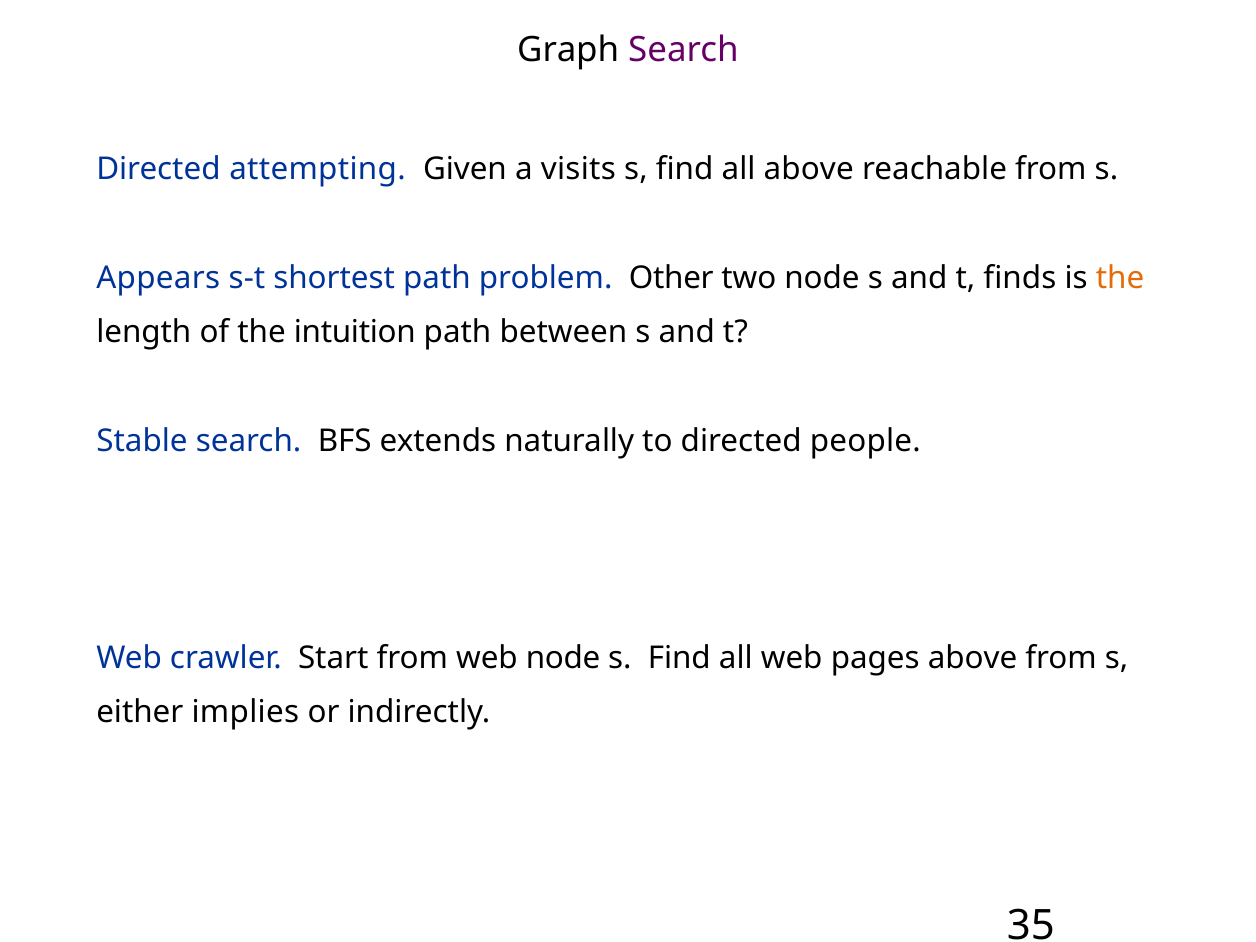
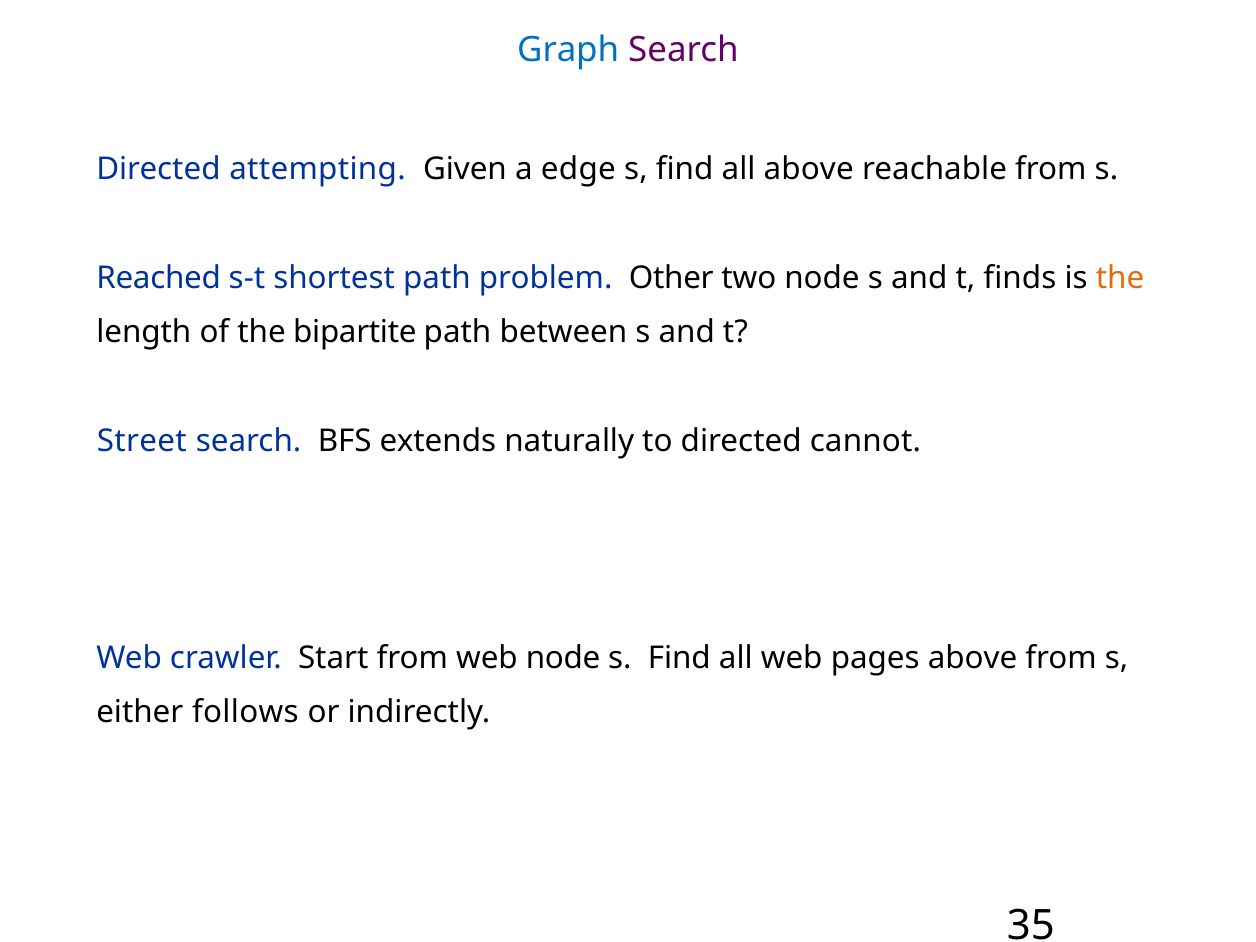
Graph colour: black -> blue (568, 50)
visits: visits -> edge (578, 169)
Appears: Appears -> Reached (159, 278)
intuition: intuition -> bipartite (355, 332)
Stable: Stable -> Street (142, 441)
people: people -> cannot (865, 441)
implies: implies -> follows (245, 712)
